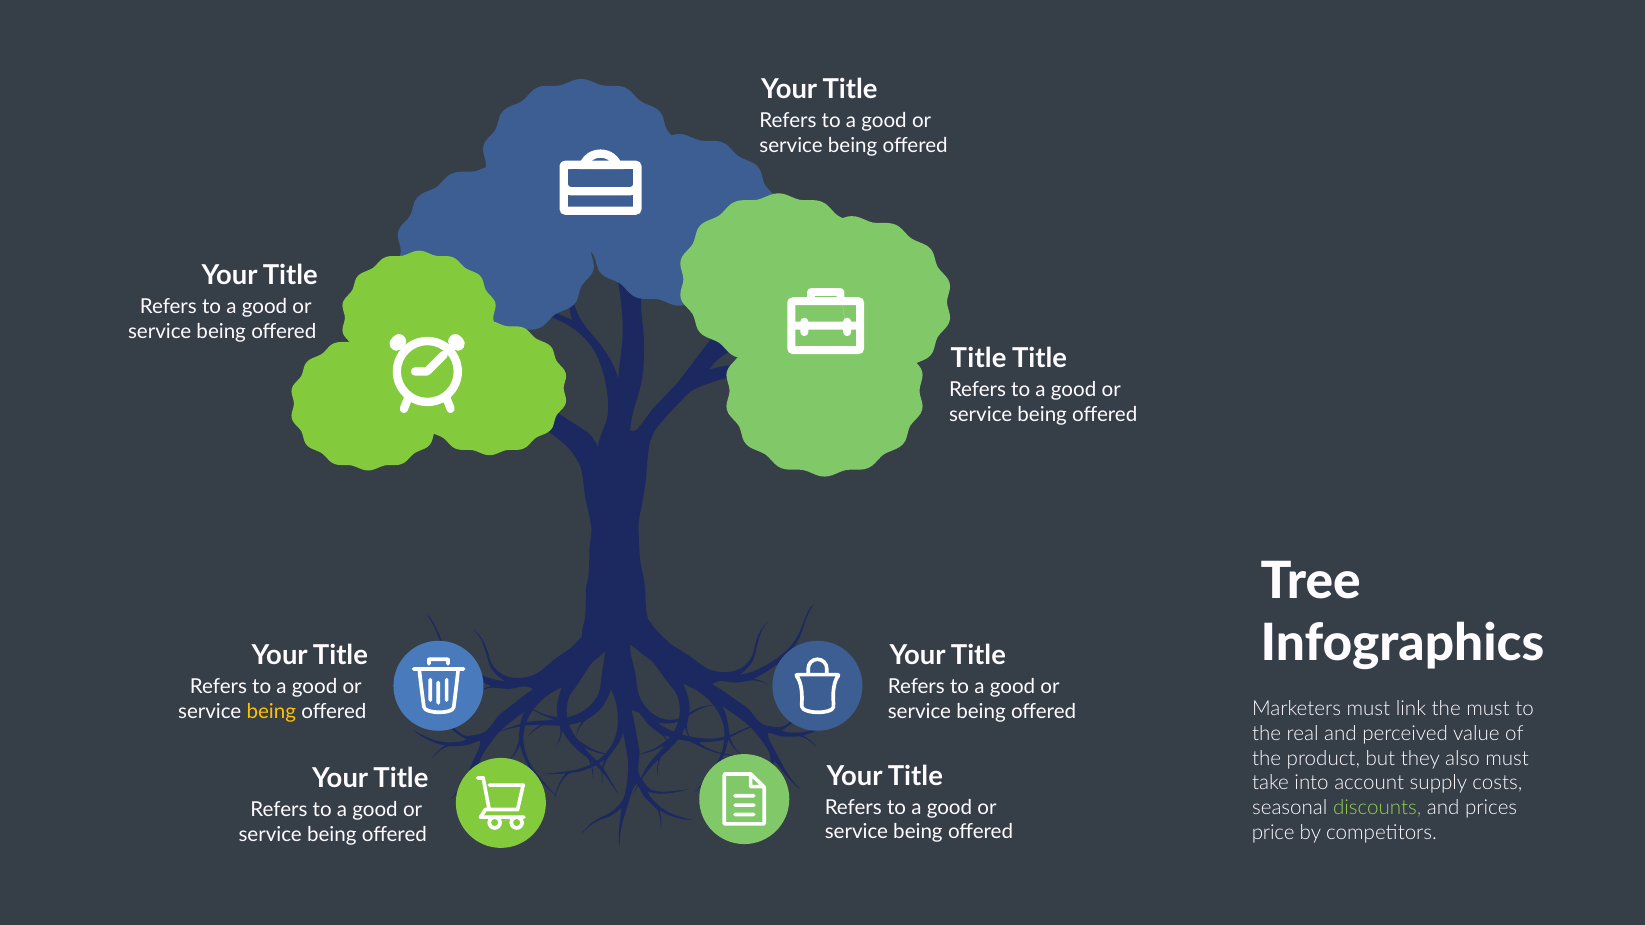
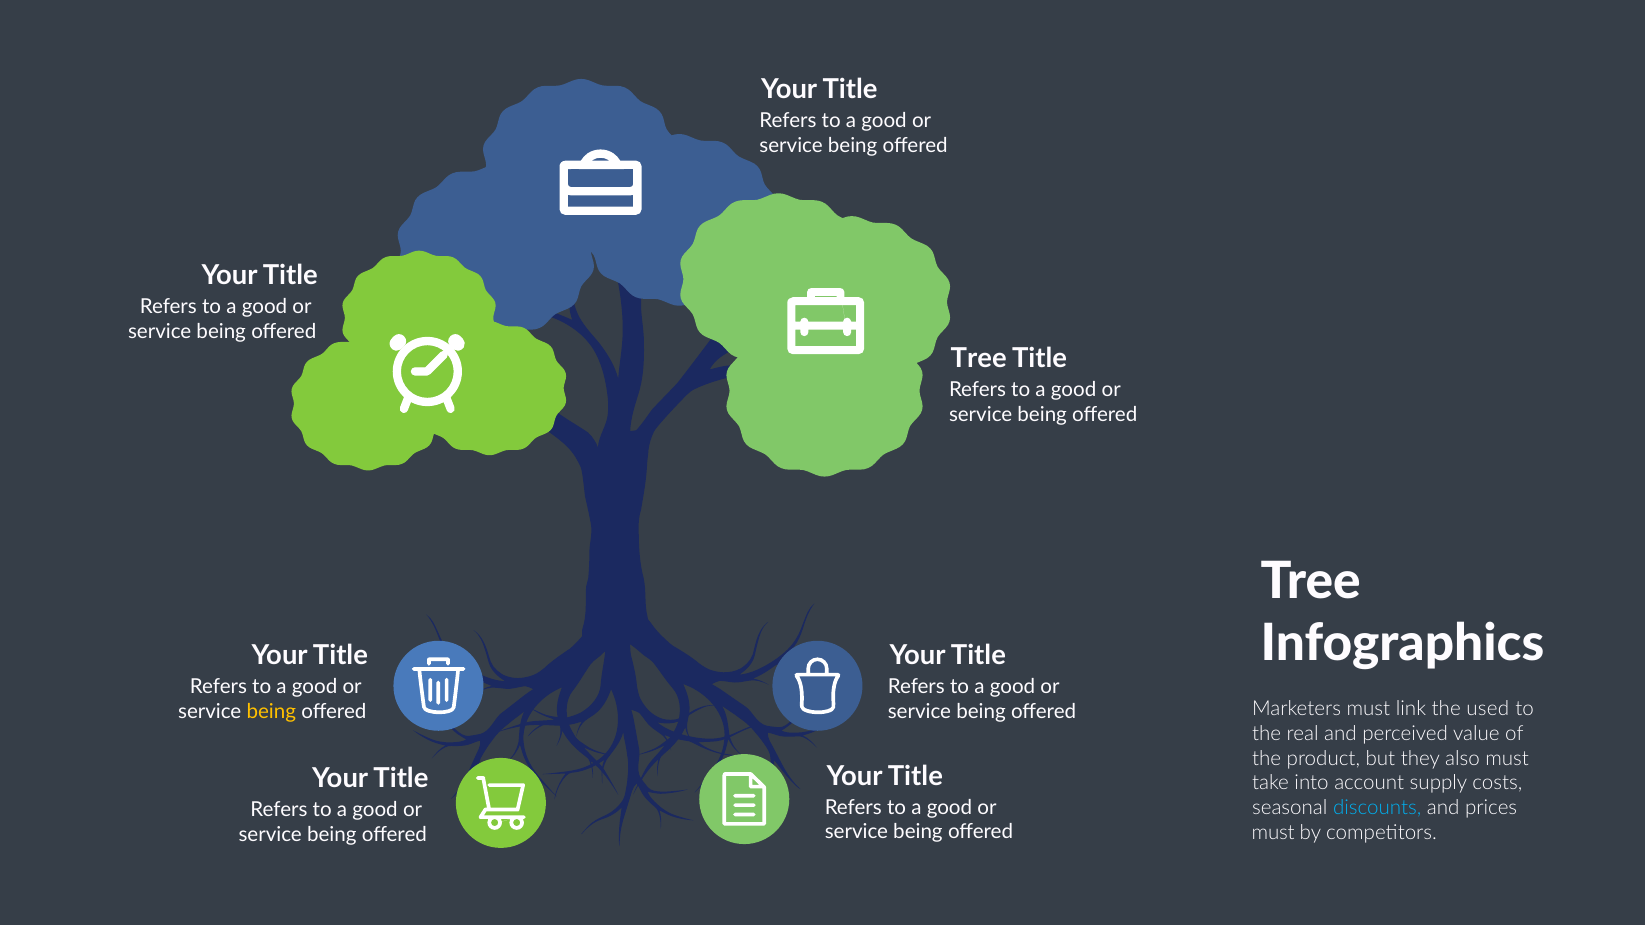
Title: Title -> Tree (979, 359)
the must: must -> used (1488, 710)
discounts colour: light green -> light blue (1377, 808)
price: price -> must (1273, 833)
